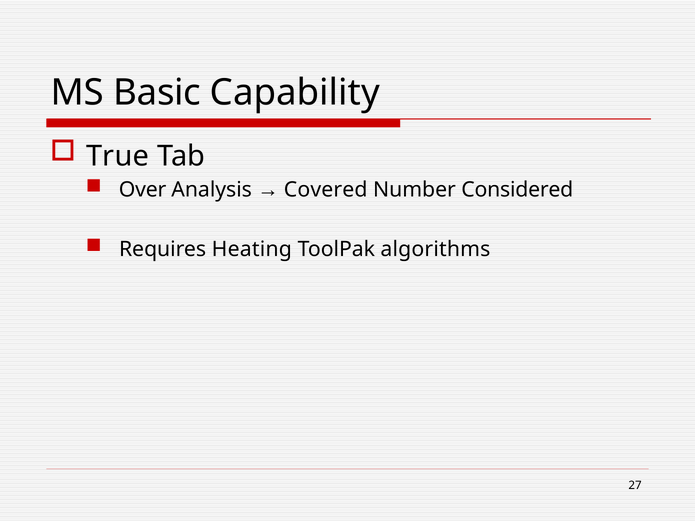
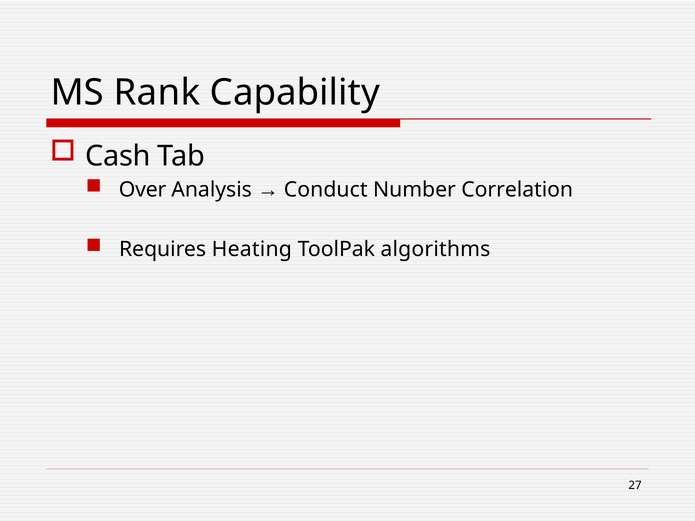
Basic: Basic -> Rank (157, 93)
True: True -> Cash (118, 156)
Covered: Covered -> Conduct (326, 190)
Considered: Considered -> Correlation (517, 190)
